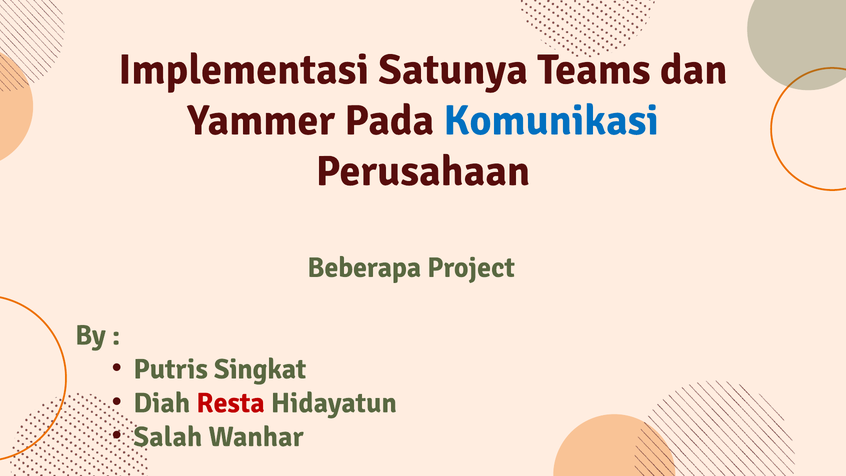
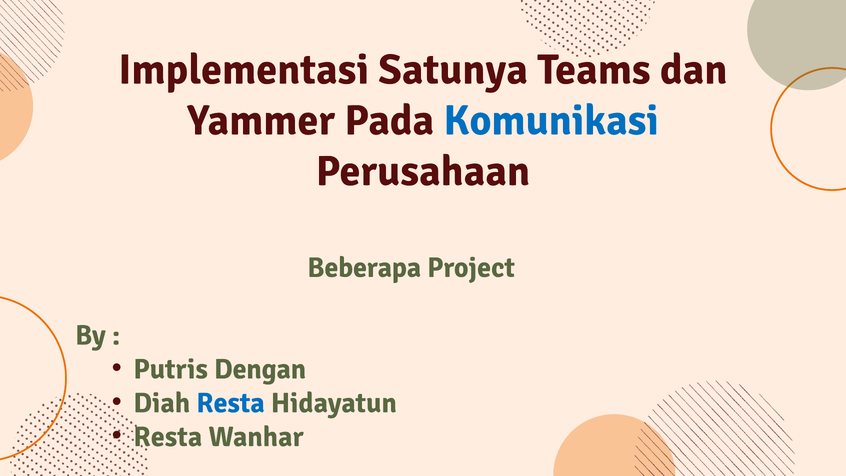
Singkat: Singkat -> Dengan (260, 369)
Resta colour: red -> blue (230, 403)
Salah: Salah -> Resta (168, 437)
